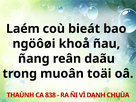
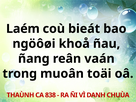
daãu: daãu -> vaán (99, 59)
